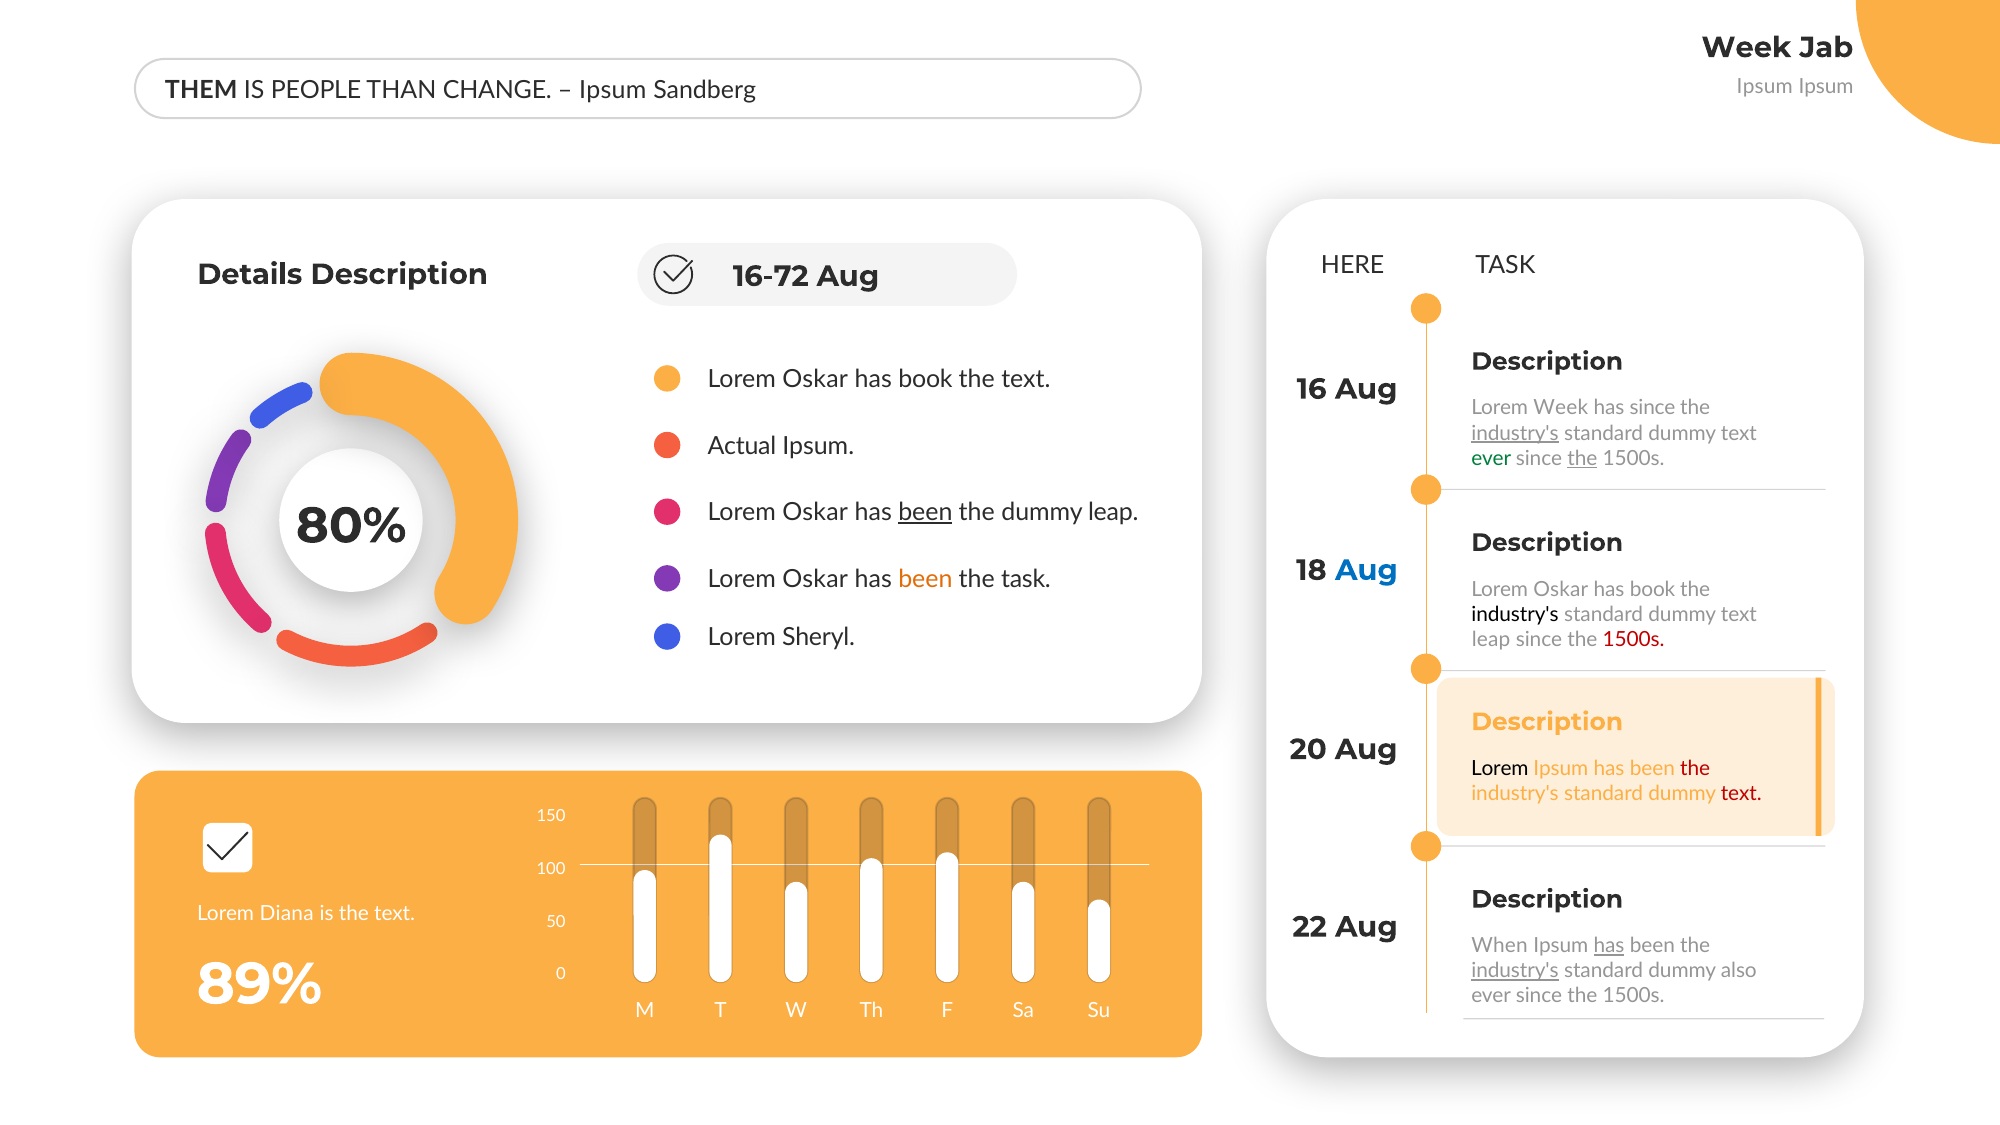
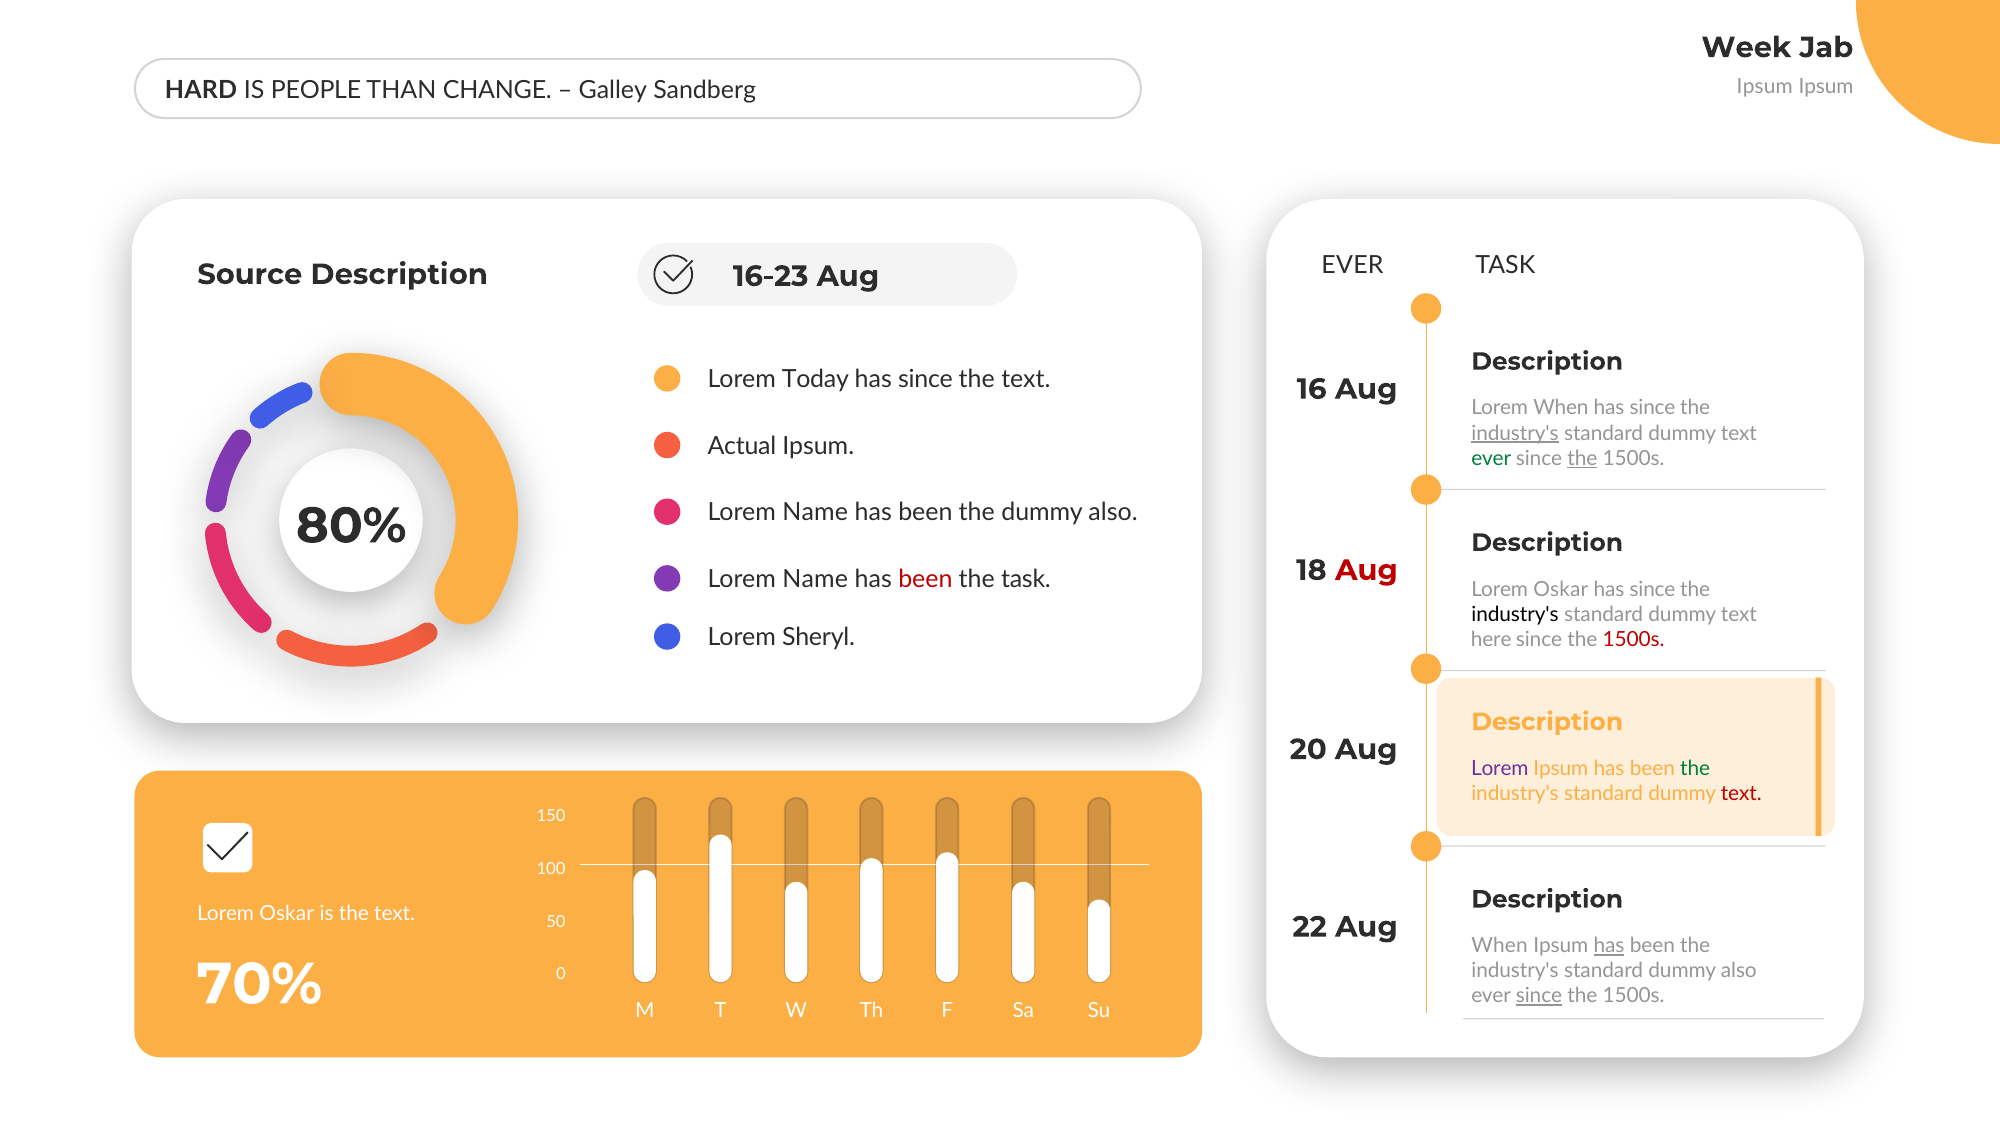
THEM: THEM -> HARD (201, 90)
Ipsum: Ipsum -> Galley (613, 90)
HERE: HERE -> EVER (1353, 265)
Details: Details -> Source (250, 274)
16-72: 16-72 -> 16-23 (771, 276)
Oskar: Oskar -> Today (815, 379)
book: book -> since (925, 379)
Lorem Week: Week -> When (1561, 408)
Oskar: Oskar -> Name (815, 512)
been underline: present -> none (925, 512)
the dummy leap: leap -> also (1113, 512)
Aug colour: blue -> red (1366, 570)
book: book -> since (1653, 589)
Oskar: Oskar -> Name (815, 579)
been colour: orange -> red (925, 579)
leap: leap -> here (1491, 639)
Lorem colour: black -> purple (1500, 768)
the colour: red -> green (1695, 768)
Diana: Diana -> Oskar (287, 913)
industry's underline: present -> none (1515, 971)
89%: 89% -> 70% (259, 984)
since underline: none -> present (1539, 996)
